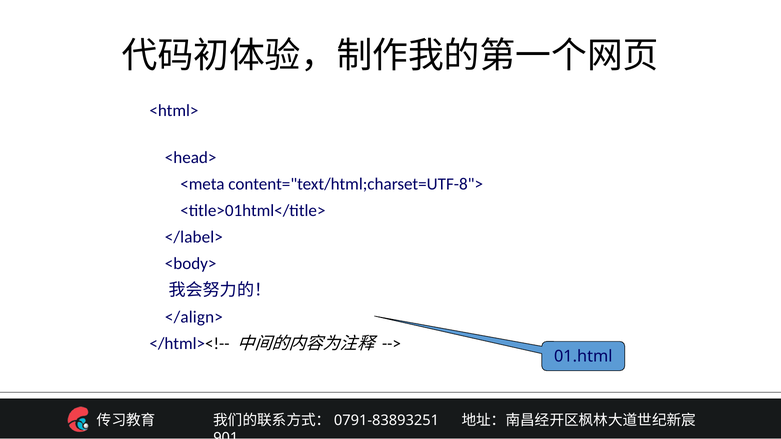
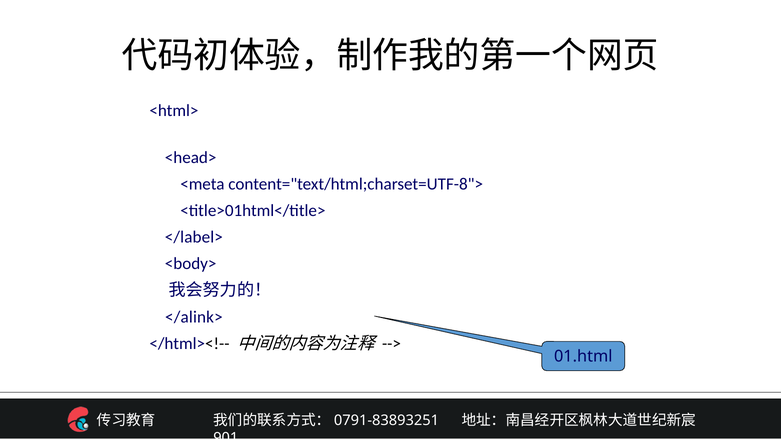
</align>: </align> -> </alink> (194, 317)
